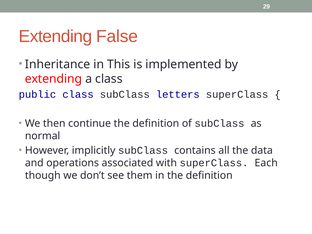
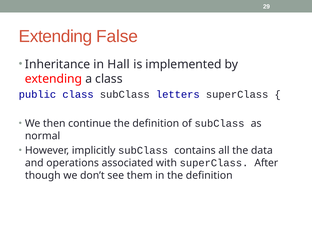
This: This -> Hall (119, 64)
Each: Each -> After (266, 163)
